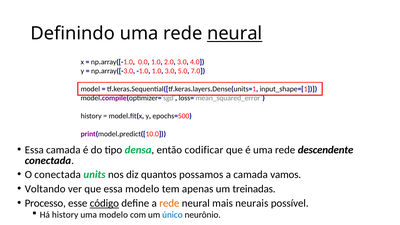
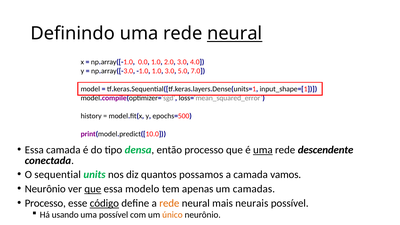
então codificar: codificar -> processo (204, 150)
uma underline: none -> present (263, 150)
O conectada: conectada -> sequential (58, 175)
Voltando: Voltando -> Neurônio (45, 189)
que underline: none -> present (93, 189)
treinadas: treinadas -> camadas (254, 189)
Há history: history -> usando (65, 215)
uma modelo: modelo -> possível (114, 215)
único colour: blue -> orange (172, 215)
